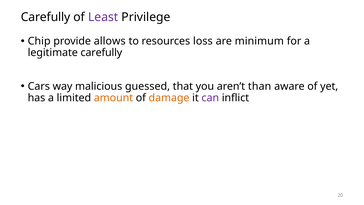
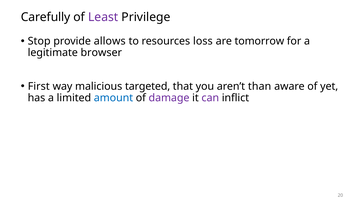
Chip: Chip -> Stop (39, 41)
minimum: minimum -> tomorrow (259, 41)
legitimate carefully: carefully -> browser (101, 53)
Cars: Cars -> First (39, 86)
guessed: guessed -> targeted (148, 86)
amount colour: orange -> blue (113, 98)
damage colour: orange -> purple (169, 98)
